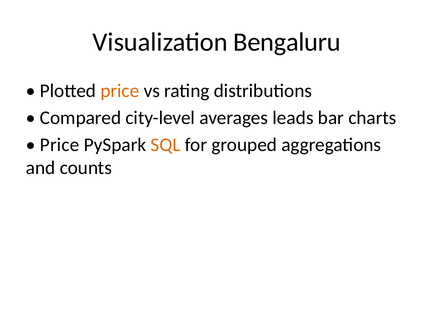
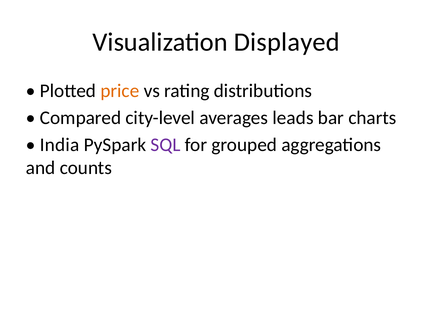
Bengaluru: Bengaluru -> Displayed (287, 42)
Price: Price -> India (60, 145)
SQL colour: orange -> purple (166, 145)
